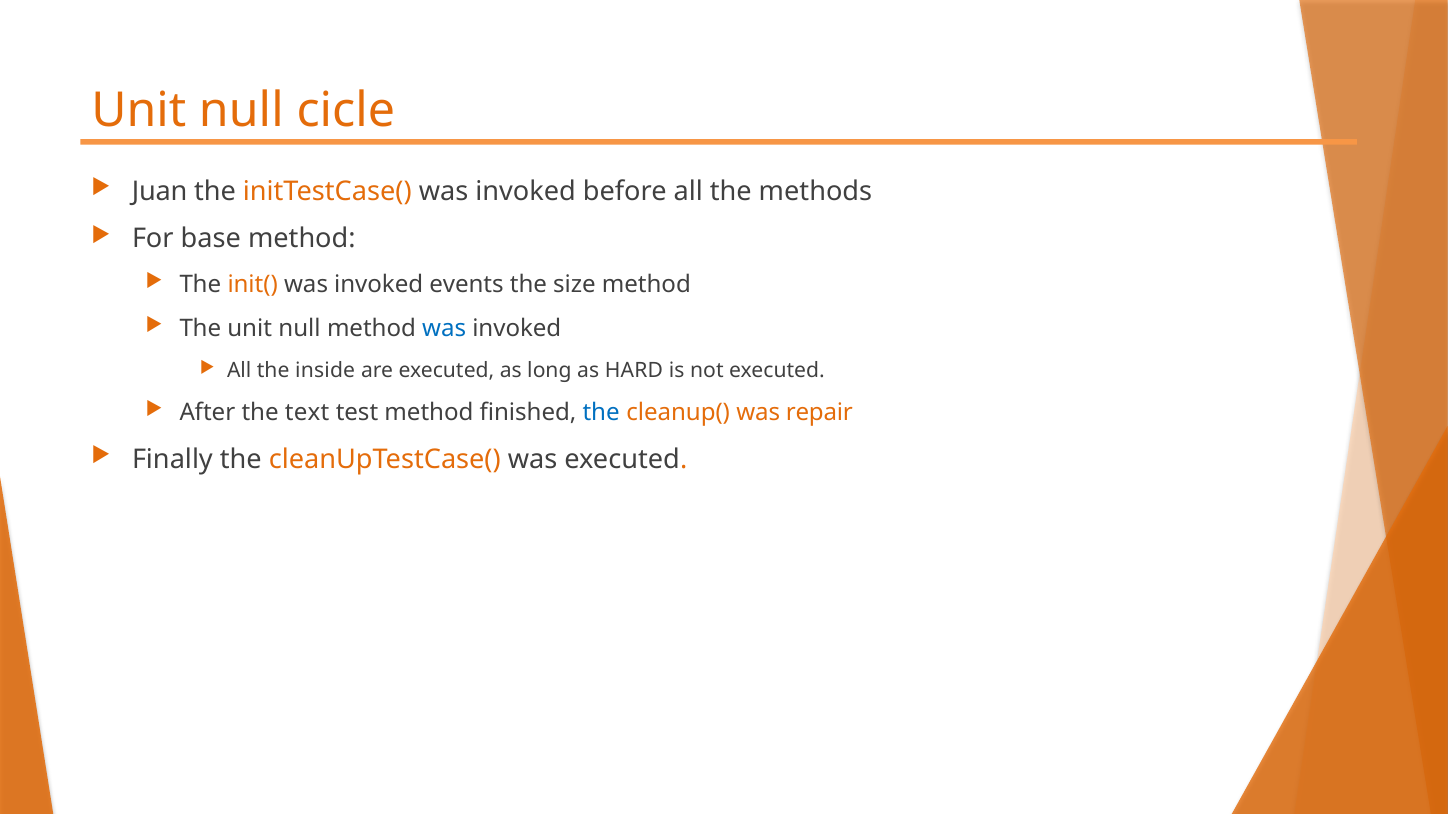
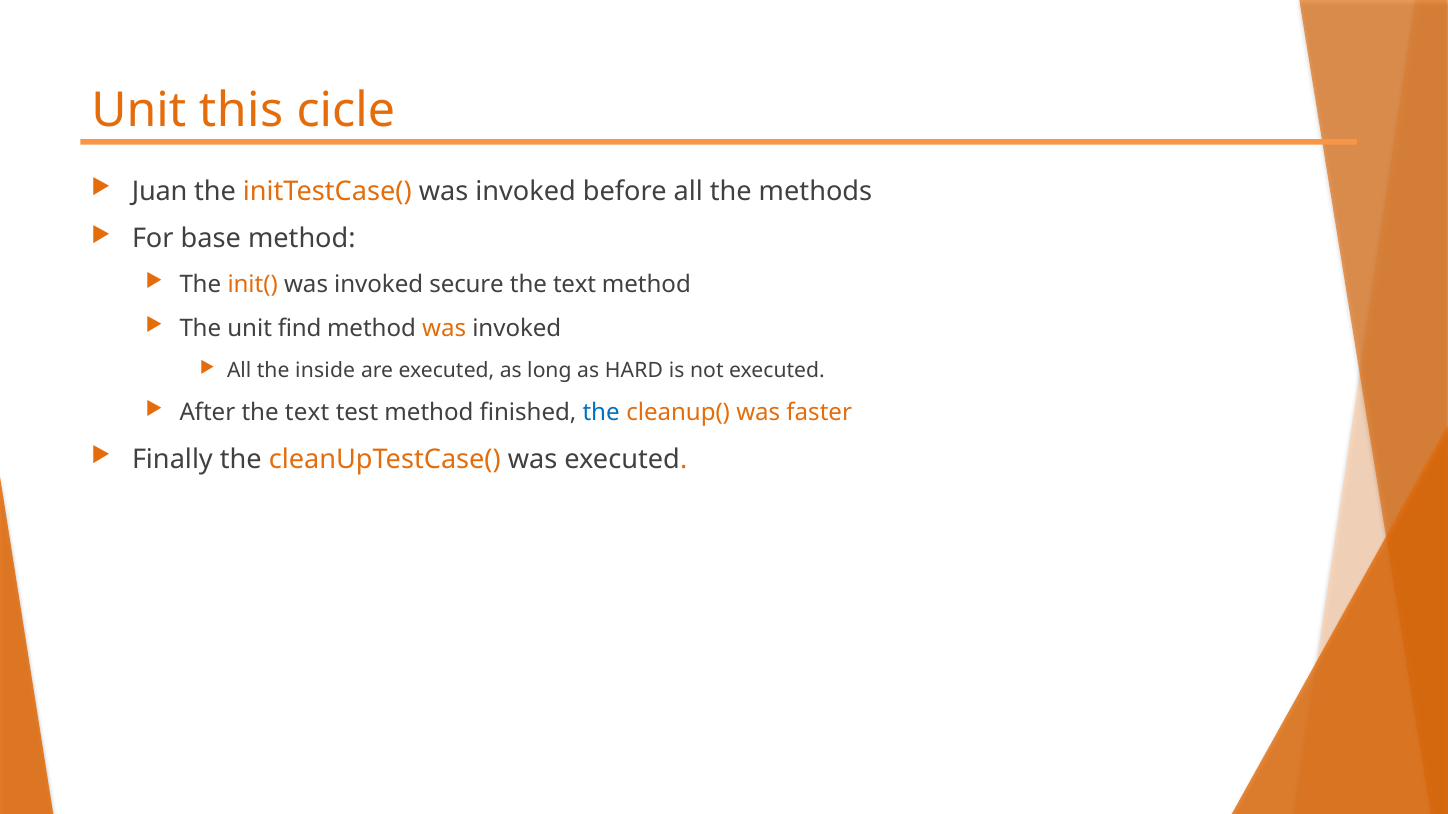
null: null -> this (241, 110)
events: events -> secure (467, 285)
size: size -> text (575, 285)
The unit null: null -> find (300, 329)
was colour: blue -> orange (444, 329)
repair: repair -> faster (819, 413)
